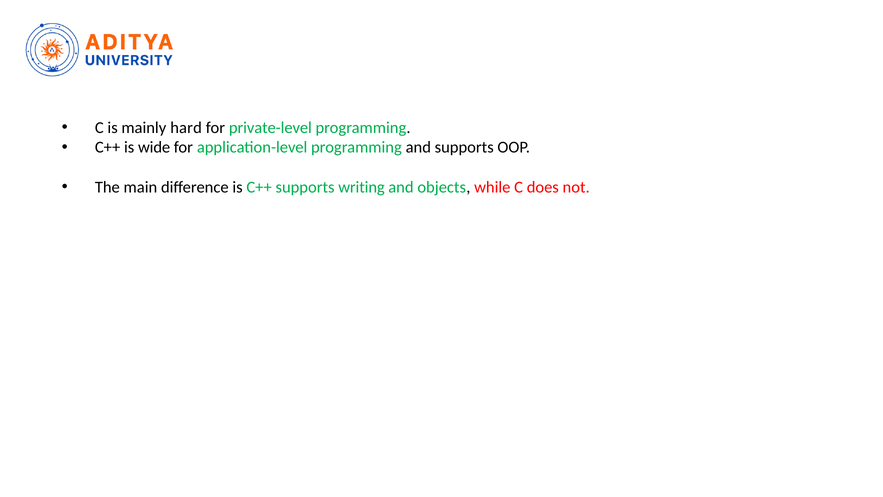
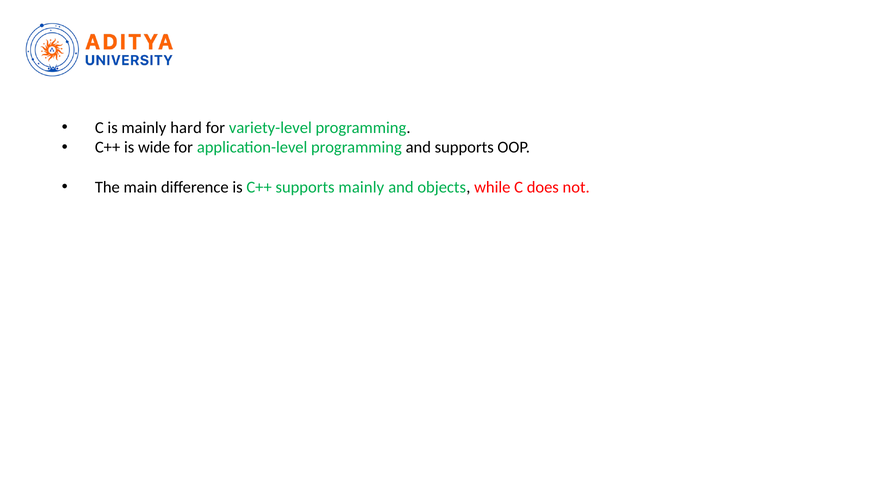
private-level: private-level -> variety-level (270, 128)
supports writing: writing -> mainly (361, 187)
